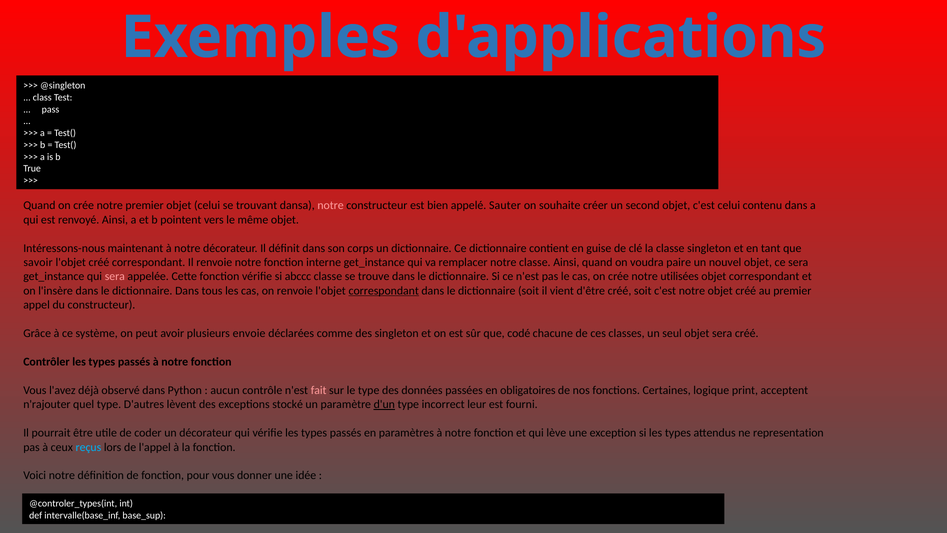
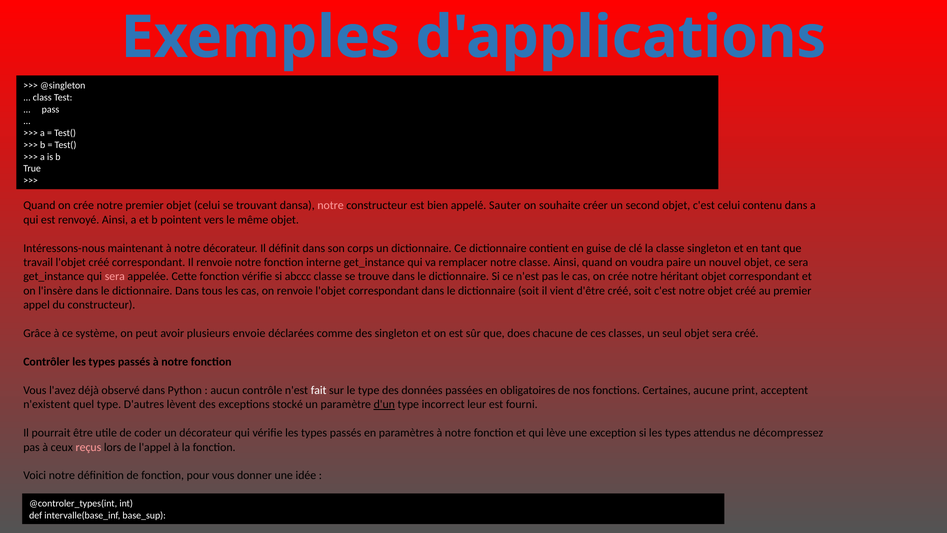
savoir: savoir -> travail (38, 262)
utilisées: utilisées -> héritant (680, 276)
correspondant underline: present -> none (384, 291)
codé: codé -> does (519, 333)
fait colour: pink -> white (319, 390)
logique: logique -> aucune (711, 390)
n'rajouter: n'rajouter -> n'existent (47, 404)
representation: representation -> décompressez (788, 433)
reçus colour: light blue -> pink (88, 447)
